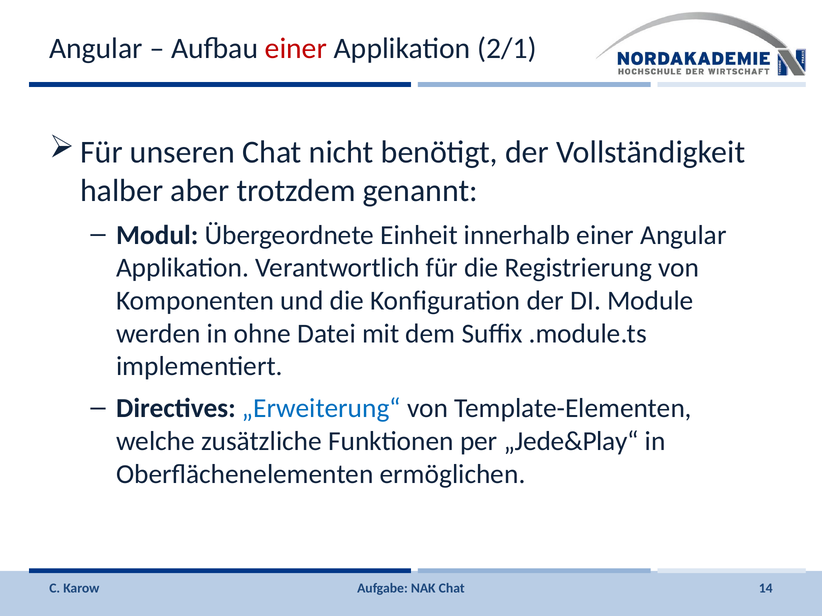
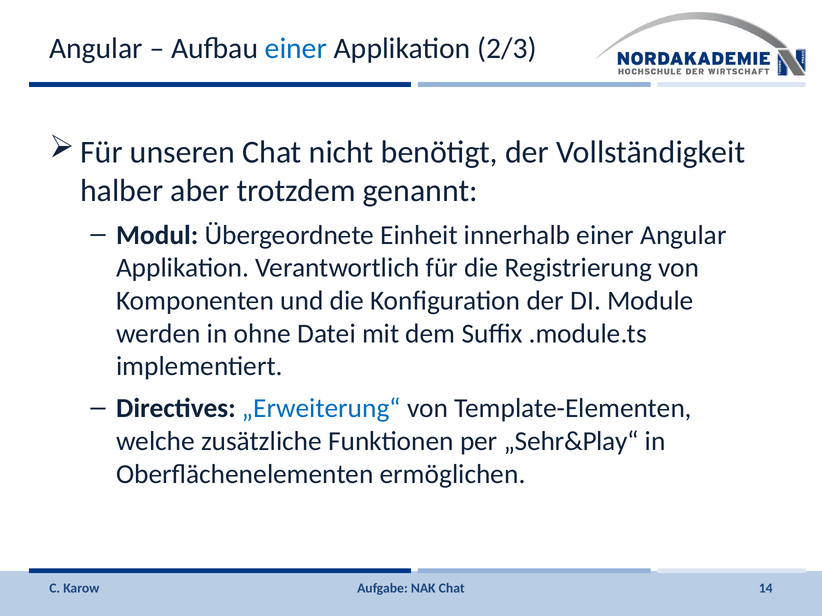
einer colour: red -> blue (296, 49)
2/1: 2/1 -> 2/3 (507, 49)
„Jede&Play“: „Jede&Play“ -> „Sehr&Play“ (571, 442)
